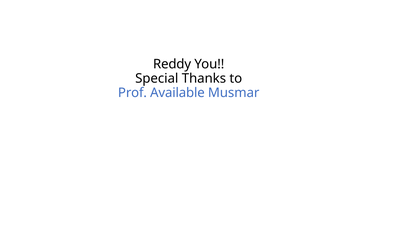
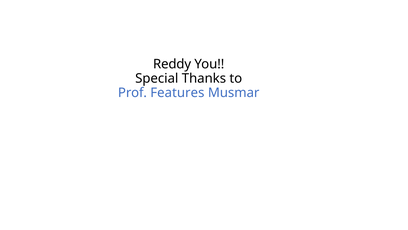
Available: Available -> Features (177, 93)
